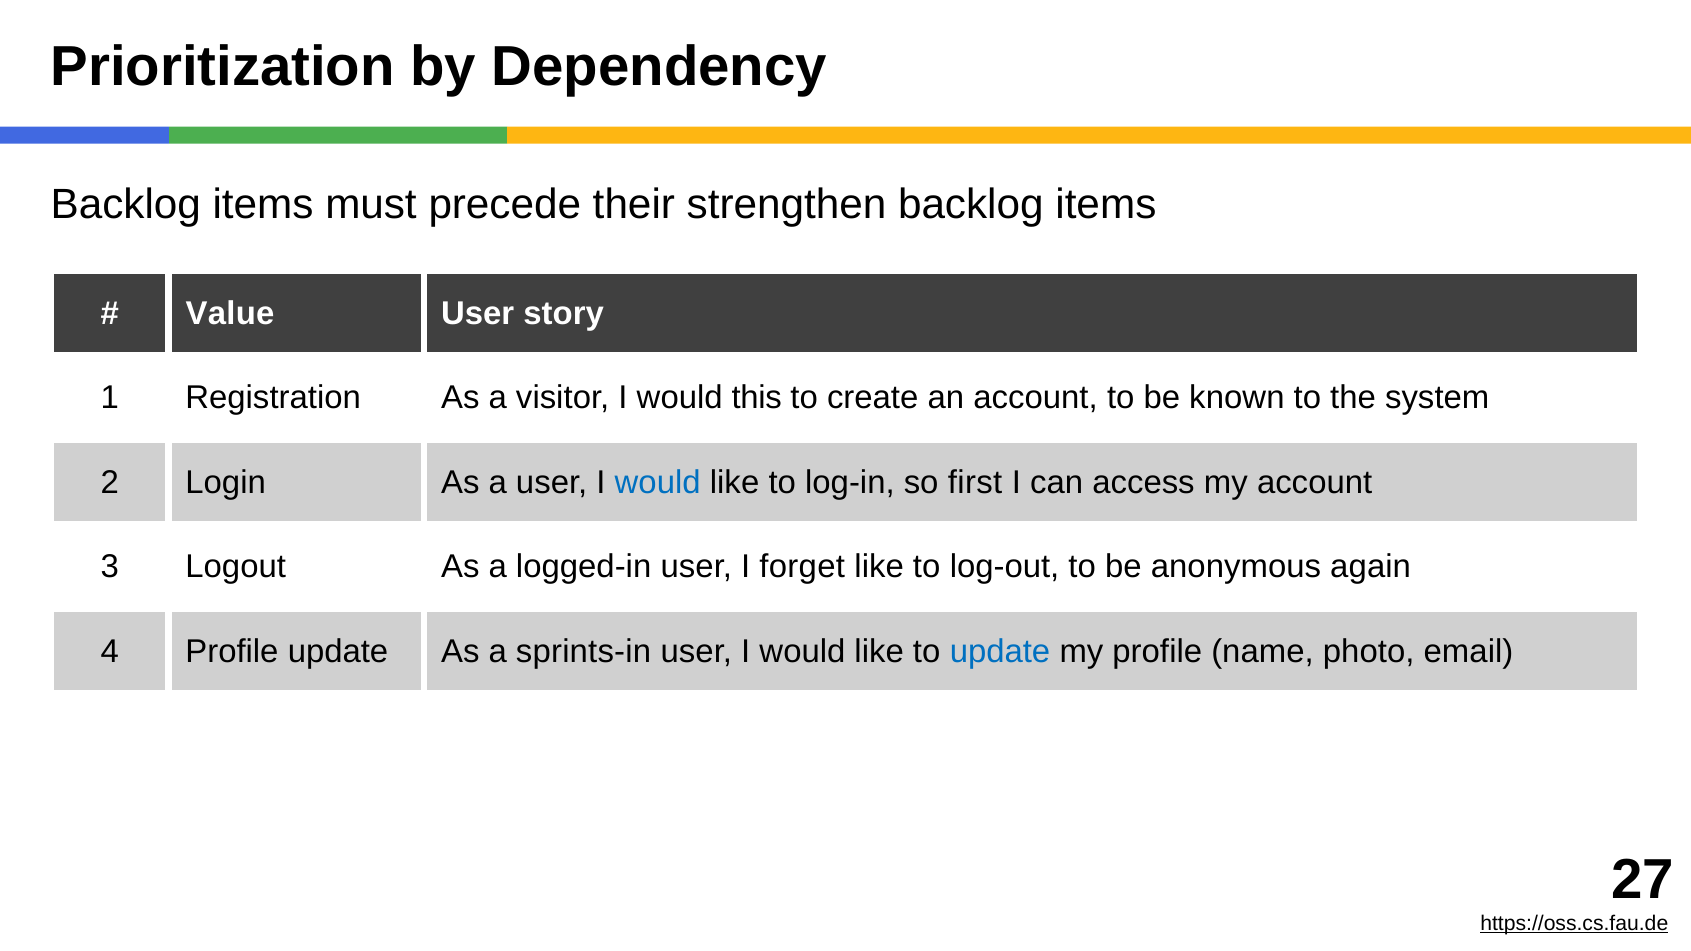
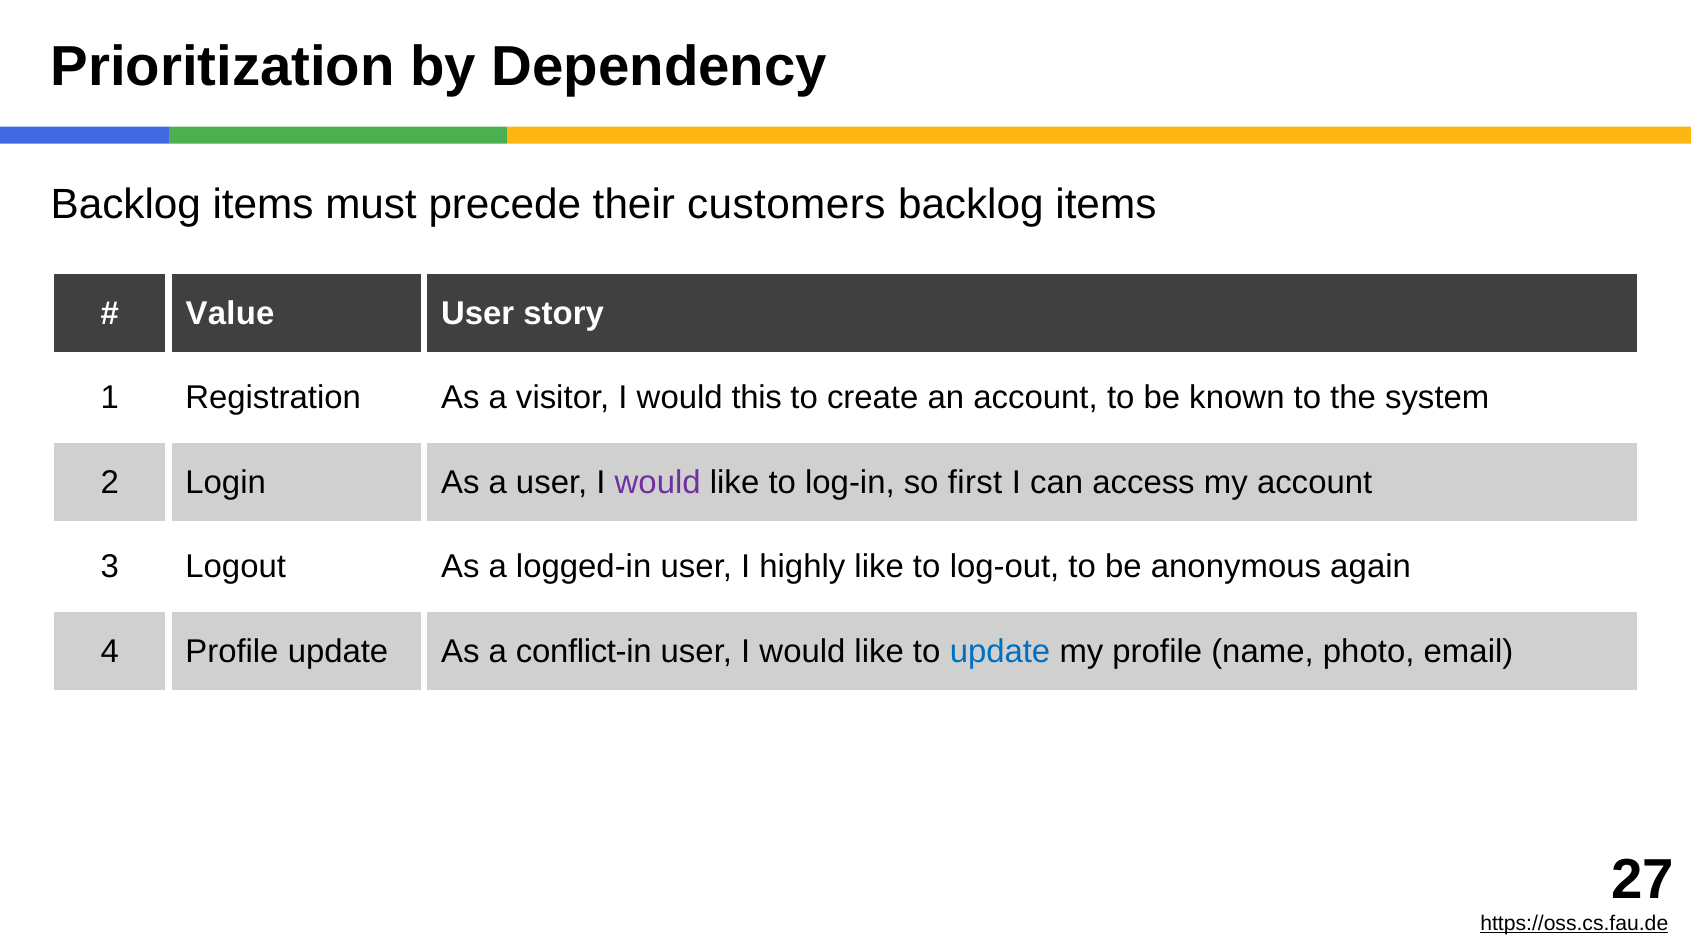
strengthen: strengthen -> customers (786, 205)
would colour: blue -> purple (658, 482)
forget: forget -> highly (802, 567)
sprints-in: sprints-in -> conflict-in (584, 652)
